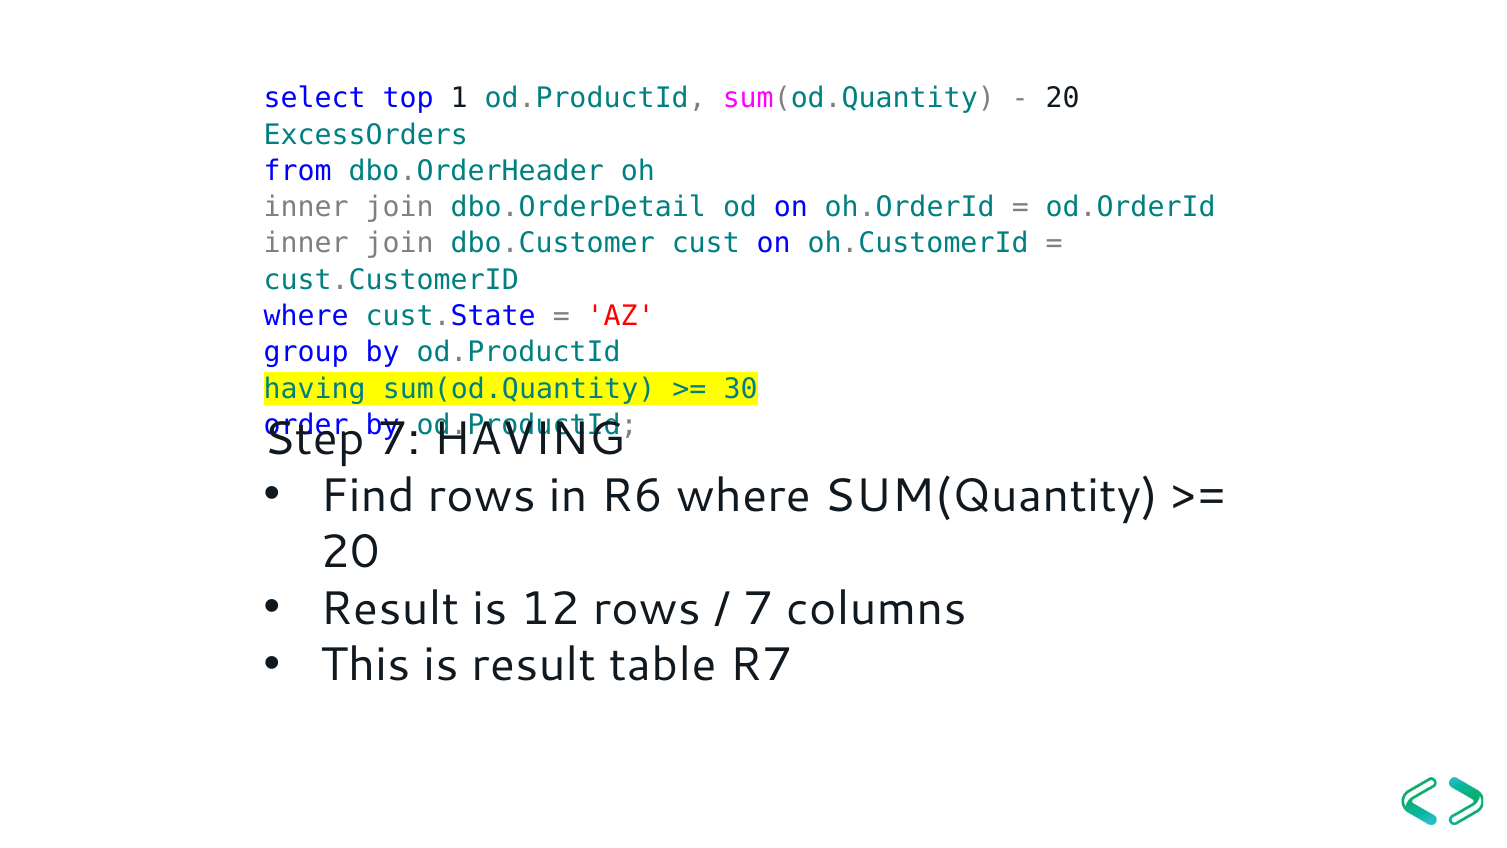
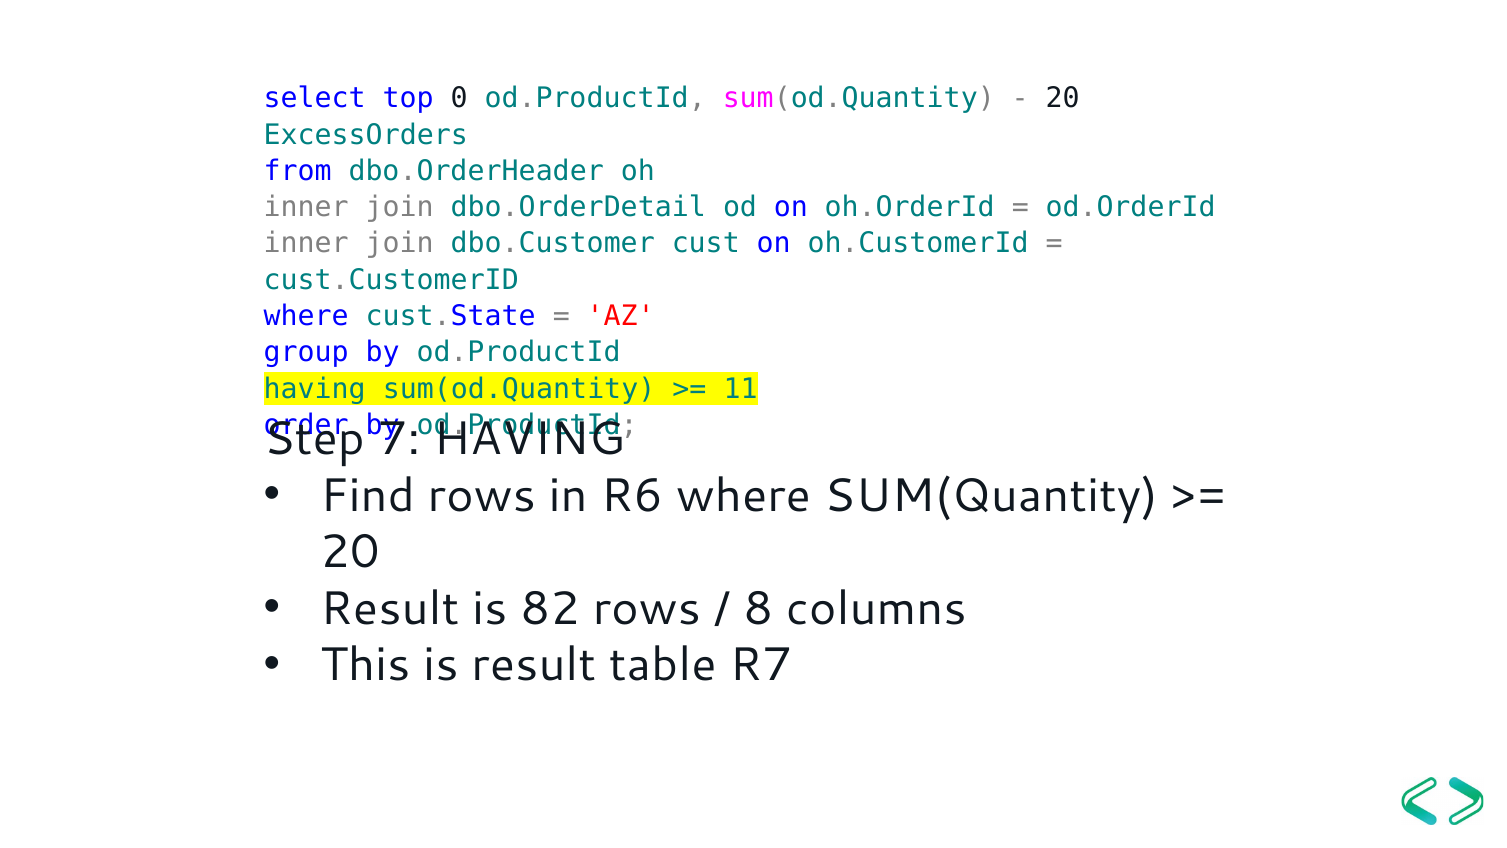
1: 1 -> 0 (459, 99)
30: 30 -> 11 (741, 389)
12: 12 -> 82 (550, 609)
7: 7 -> 8 (758, 609)
